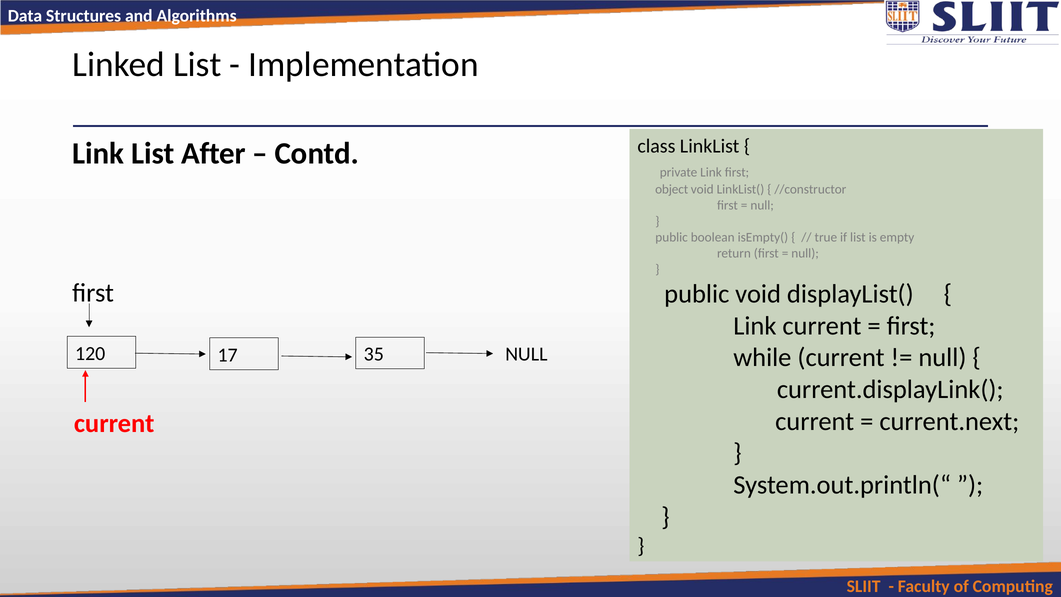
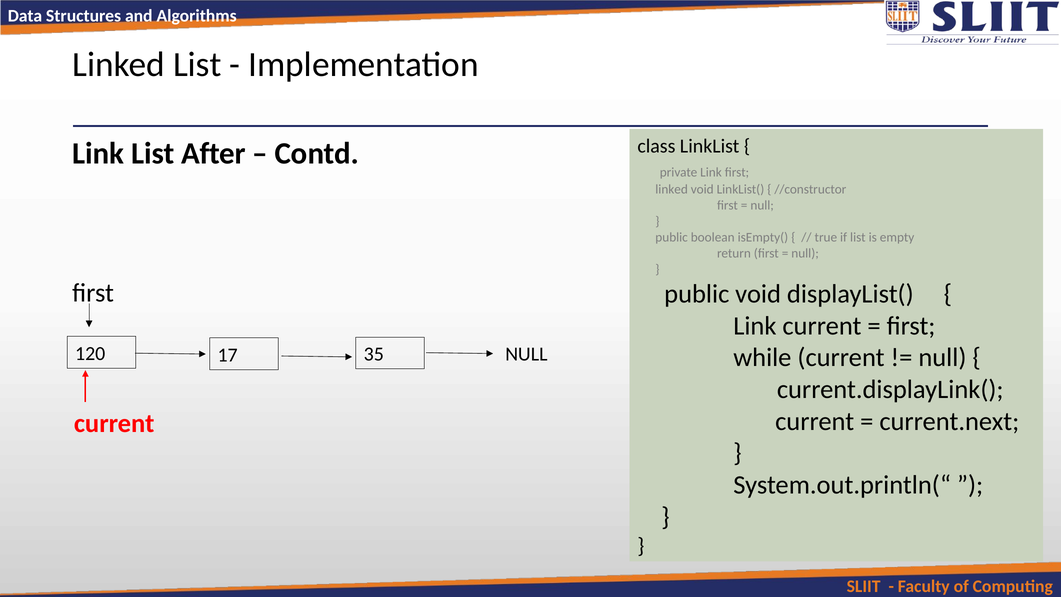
object: object -> linked (672, 189)
